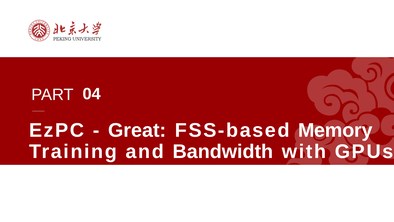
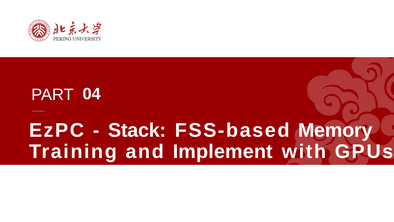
Great: Great -> Stack (137, 130)
Bandwidth: Bandwidth -> Implement (223, 151)
